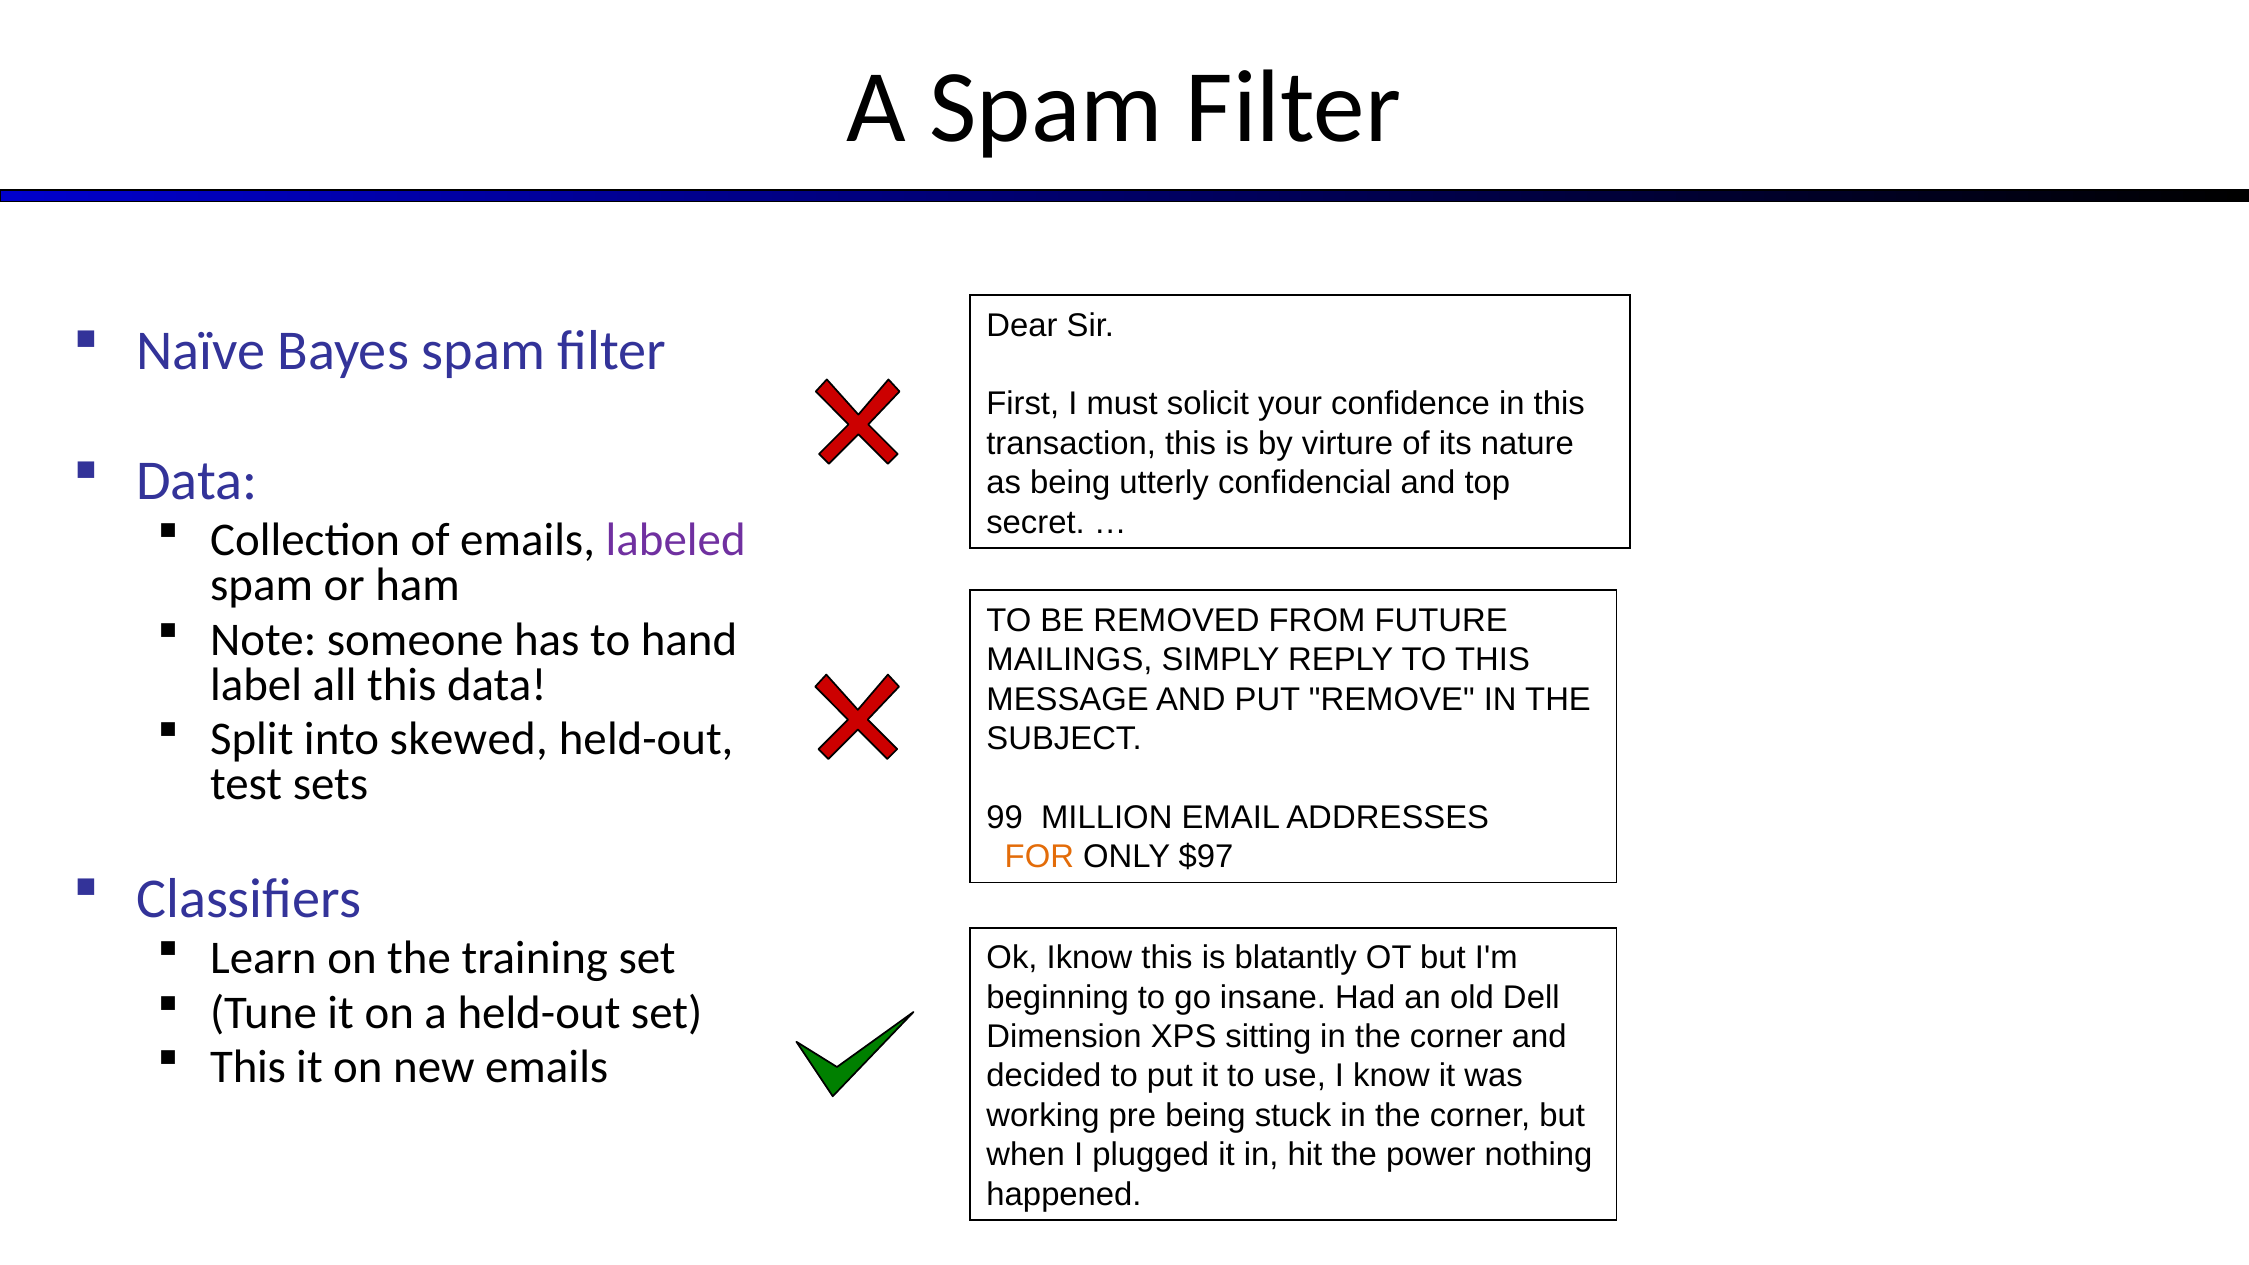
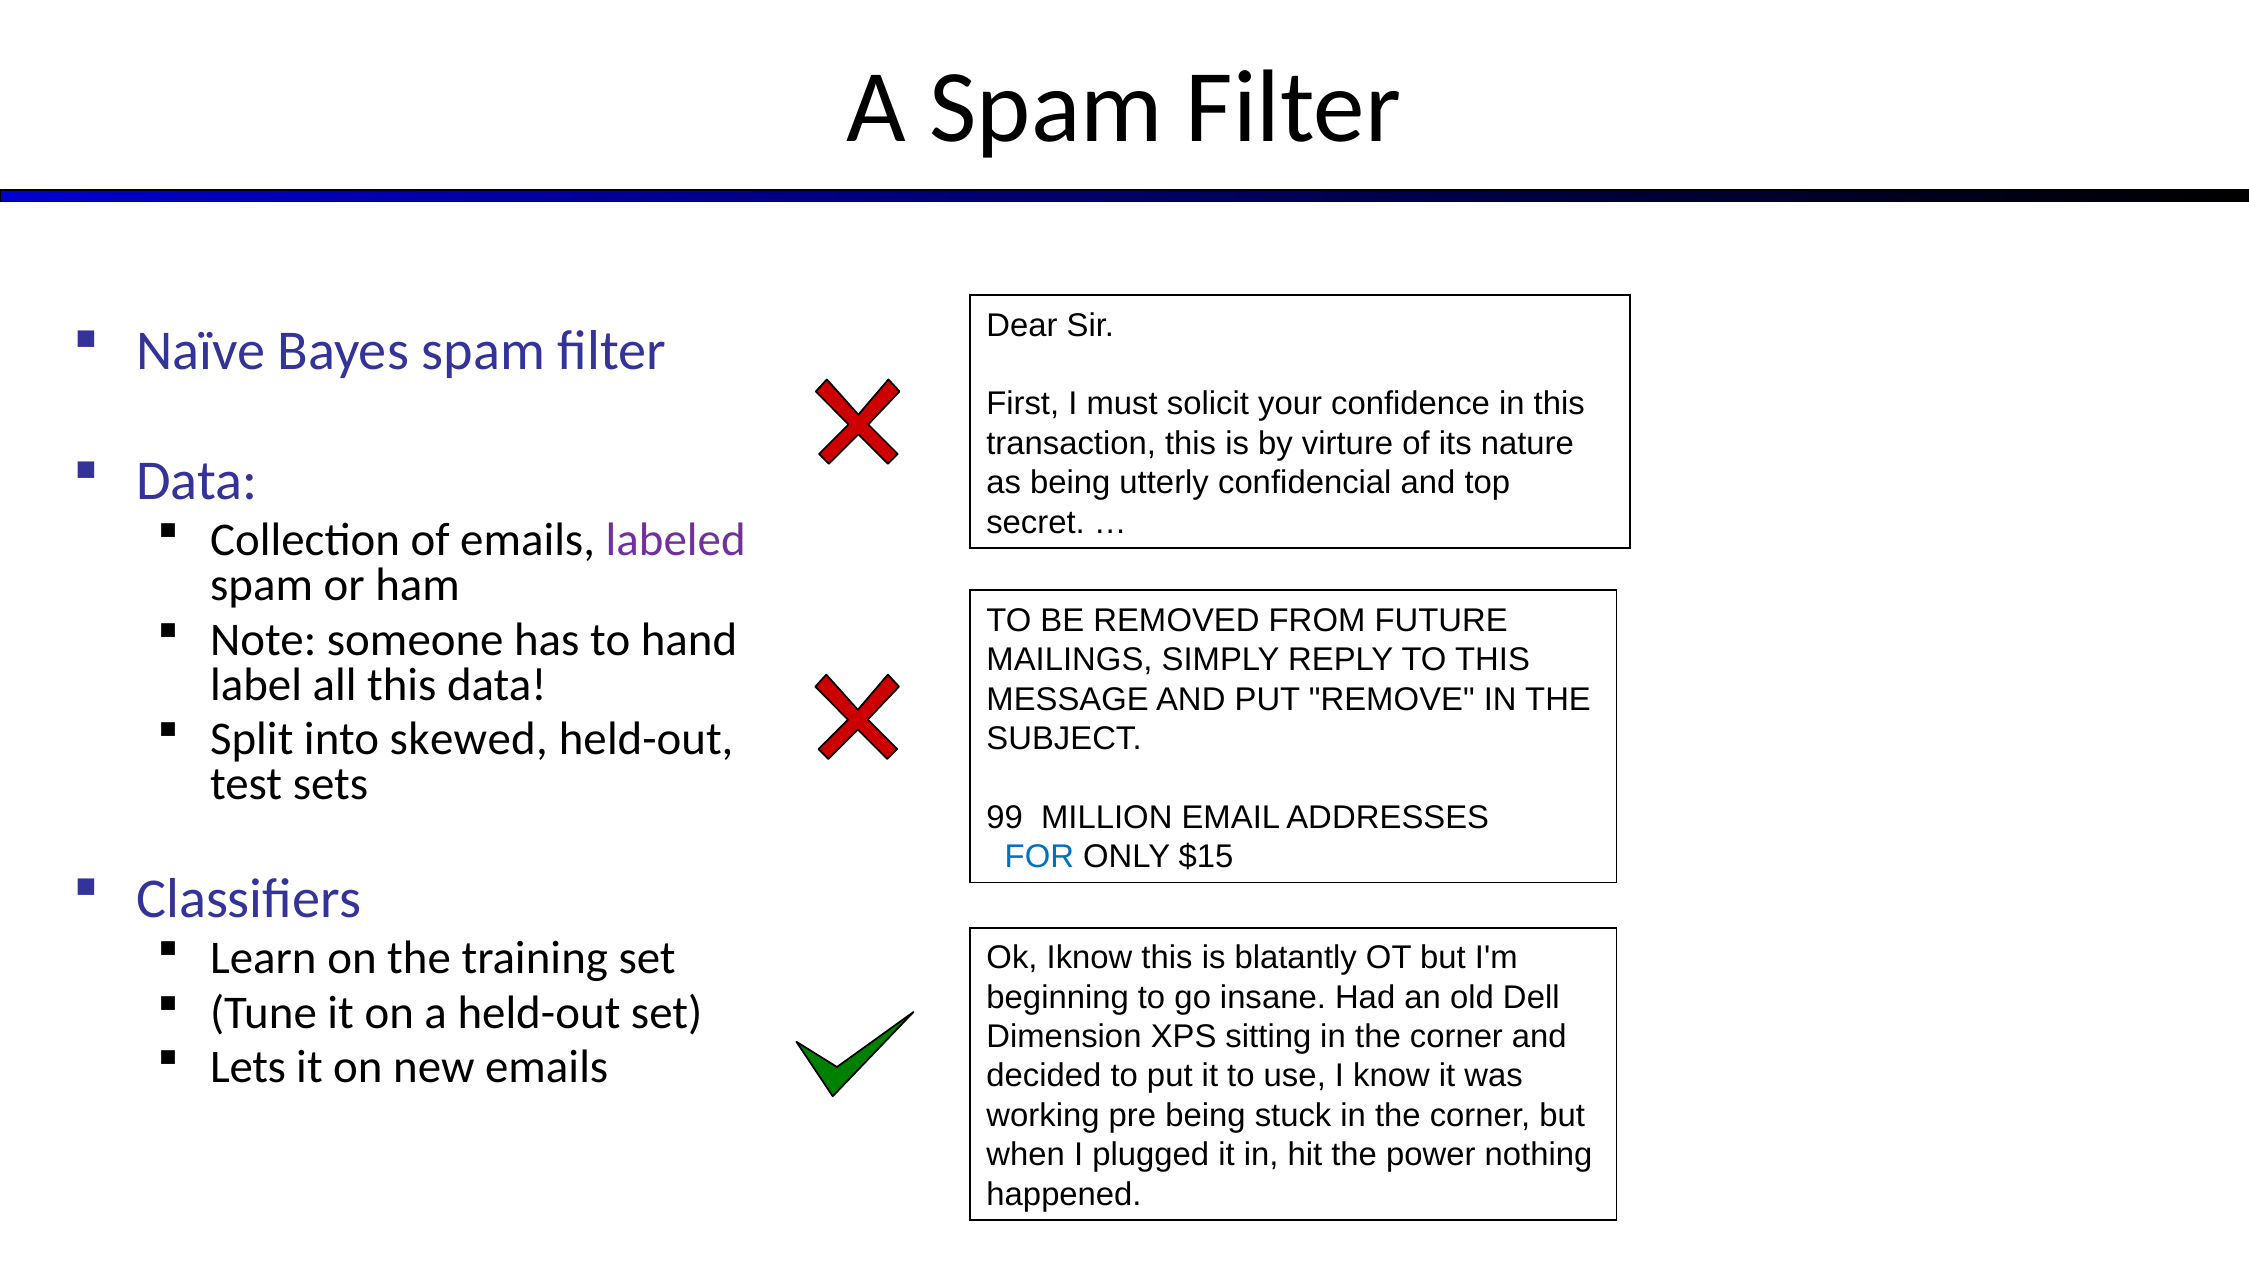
FOR colour: orange -> blue (1039, 857)
$97: $97 -> $15 (1206, 857)
This: This -> Lets (248, 1067)
